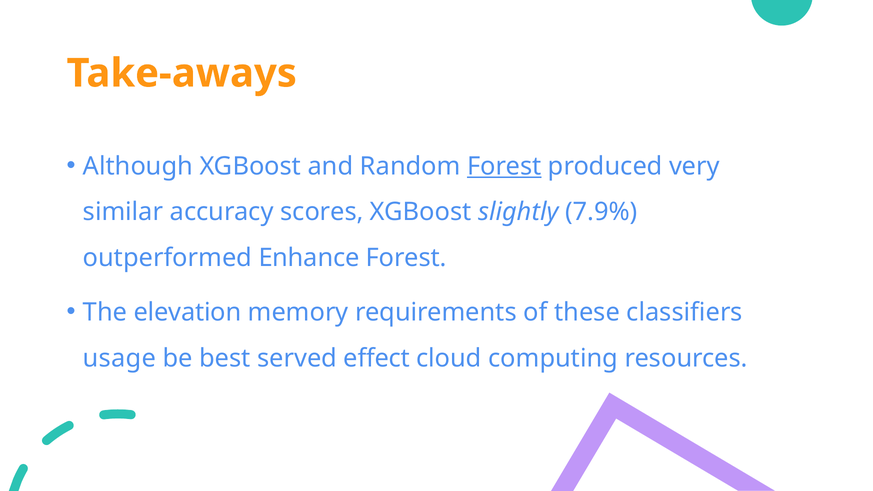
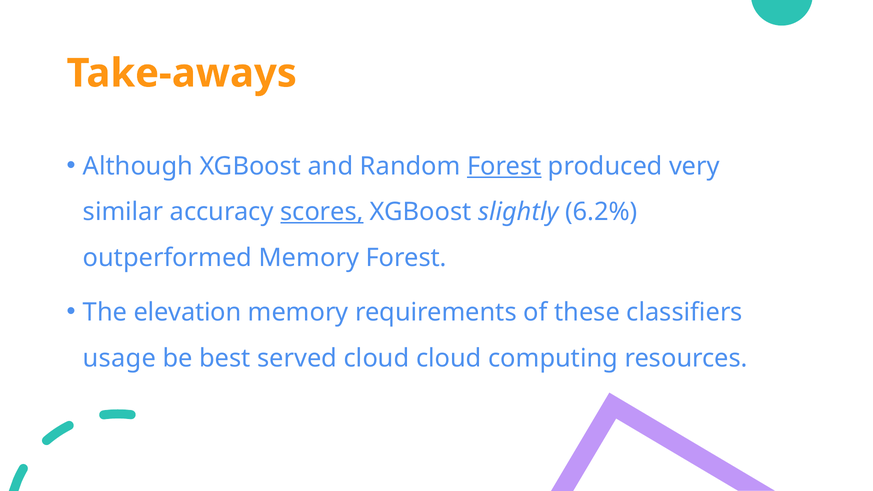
scores underline: none -> present (322, 212)
7.9%: 7.9% -> 6.2% (601, 212)
outperformed Enhance: Enhance -> Memory (309, 258)
served effect: effect -> cloud (377, 358)
